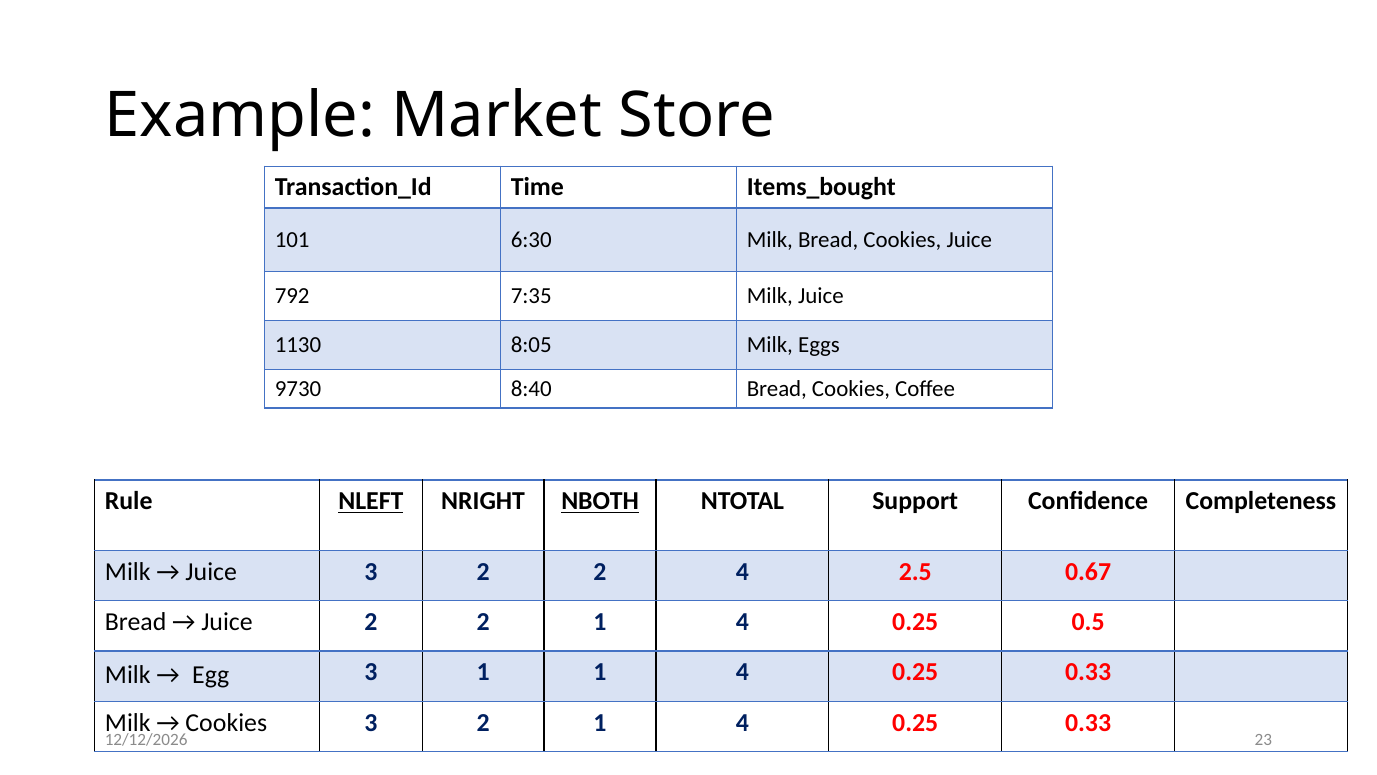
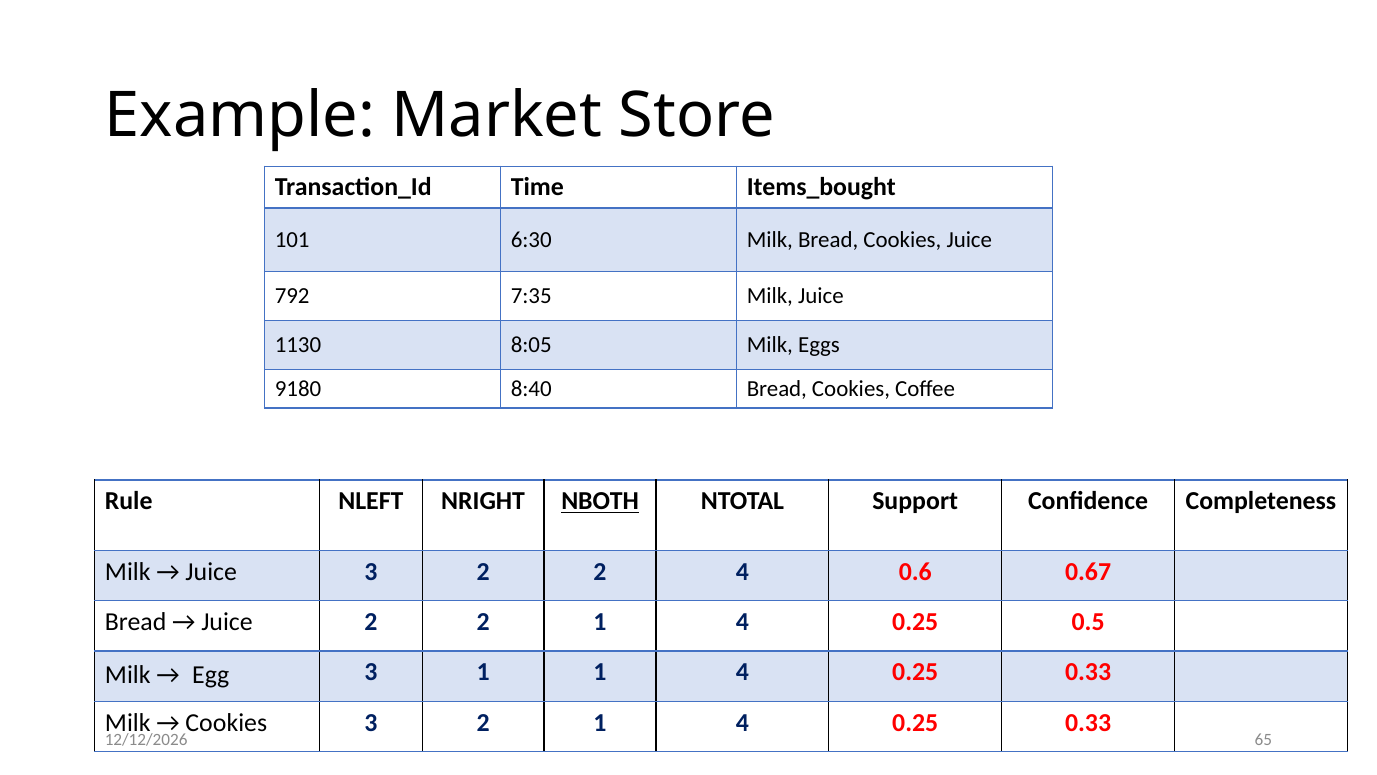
9730: 9730 -> 9180 (298, 389)
NLEFT underline: present -> none (371, 501)
2.5: 2.5 -> 0.6 (915, 571)
23: 23 -> 65 (1263, 740)
